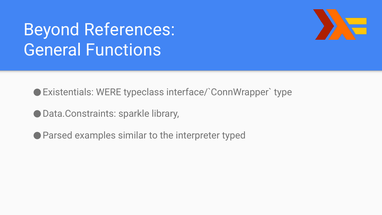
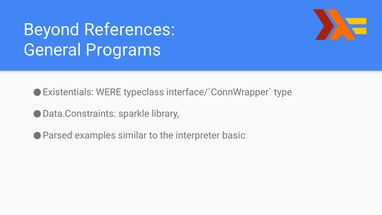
Functions: Functions -> Programs (123, 50)
typed: typed -> basic (234, 135)
